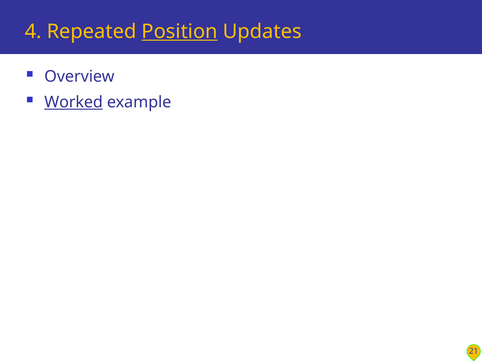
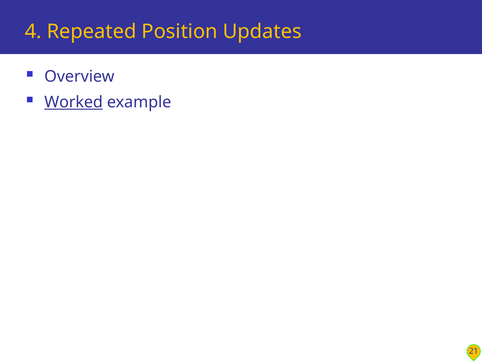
Position underline: present -> none (180, 31)
